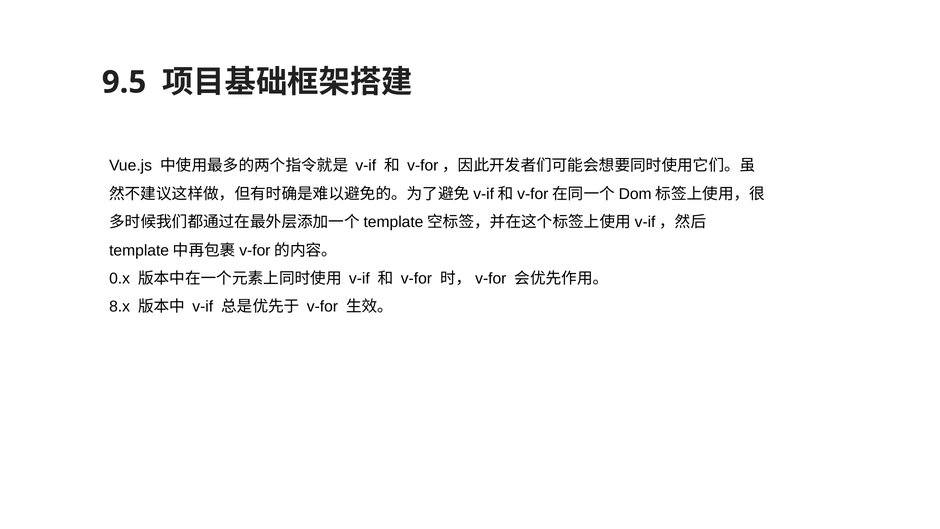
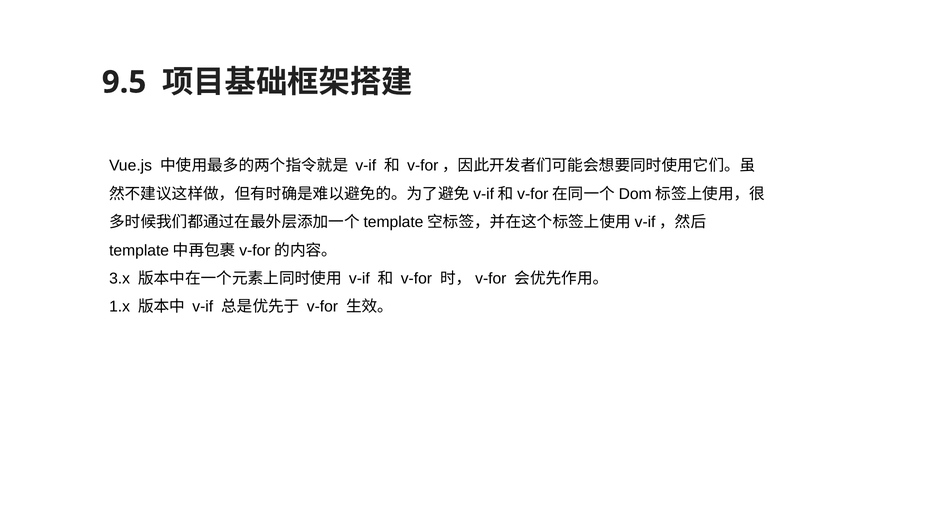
0.x: 0.x -> 3.x (120, 278)
8.x: 8.x -> 1.x (120, 307)
